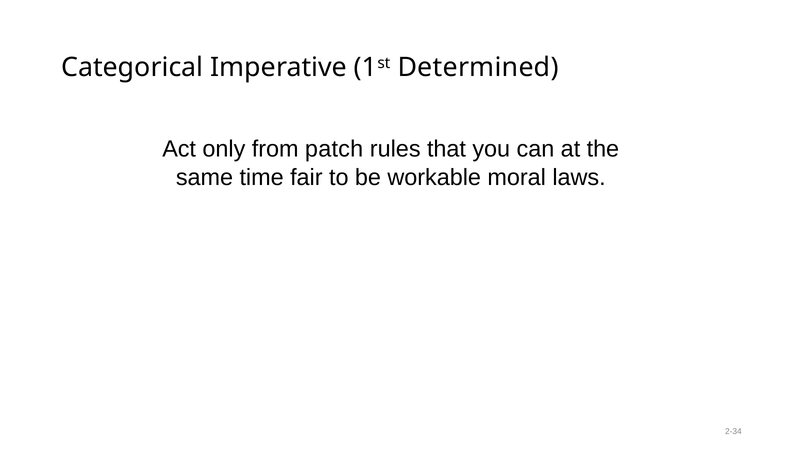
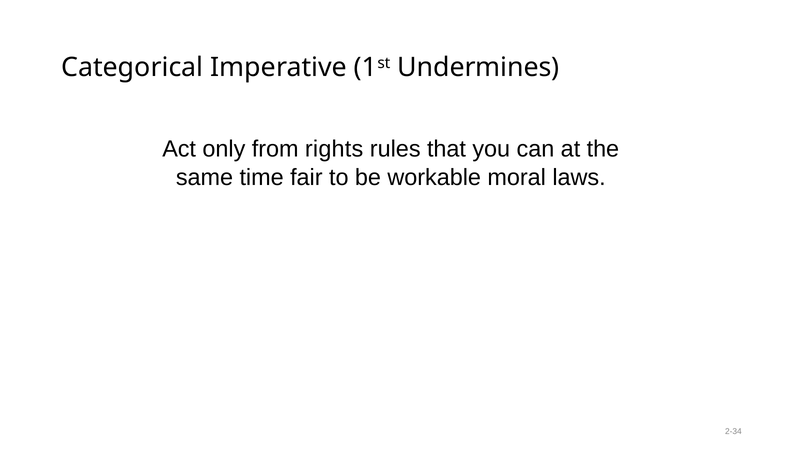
Determined: Determined -> Undermines (478, 68)
patch: patch -> rights (334, 149)
